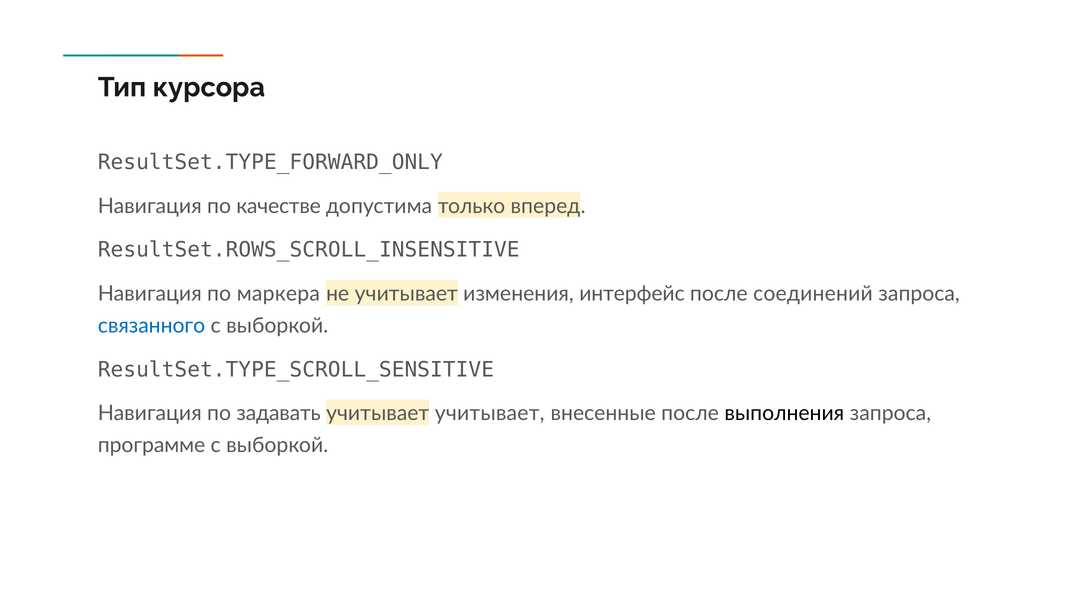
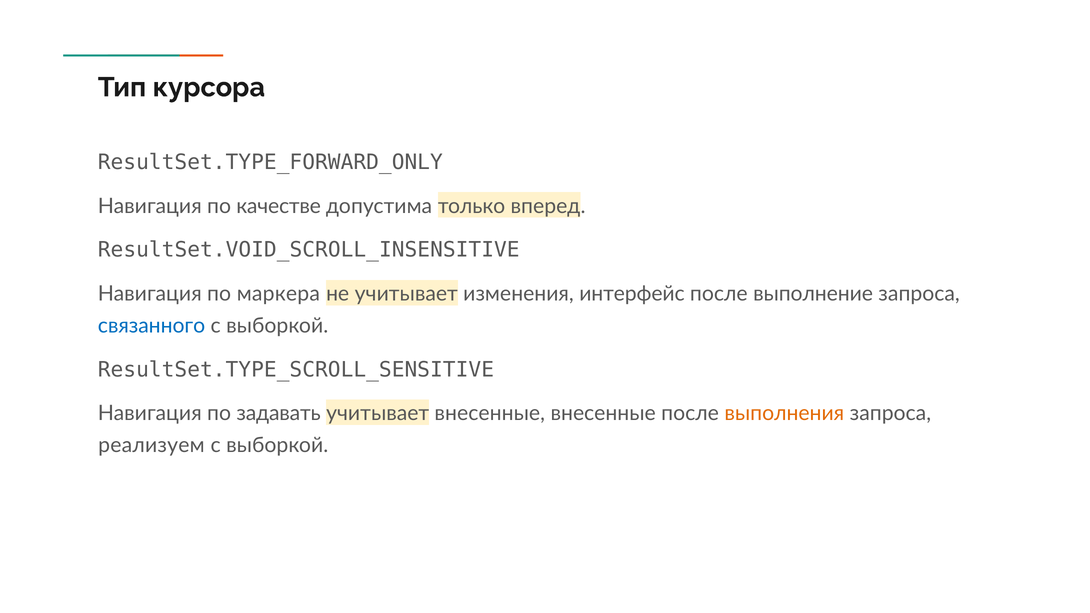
ResultSet.ROWS_SCROLL_INSENSITIVE: ResultSet.ROWS_SCROLL_INSENSITIVE -> ResultSet.VOID_SCROLL_INSENSITIVE (309, 250)
соединений: соединений -> выполнение (813, 294)
учитывает учитывает: учитывает -> внесенные (490, 414)
выполнения colour: black -> orange (784, 414)
программе: программе -> реализуем (151, 445)
